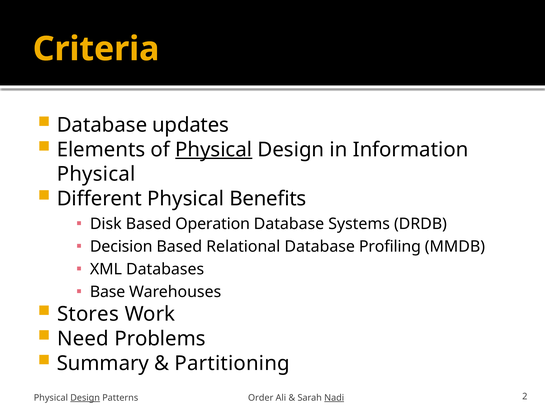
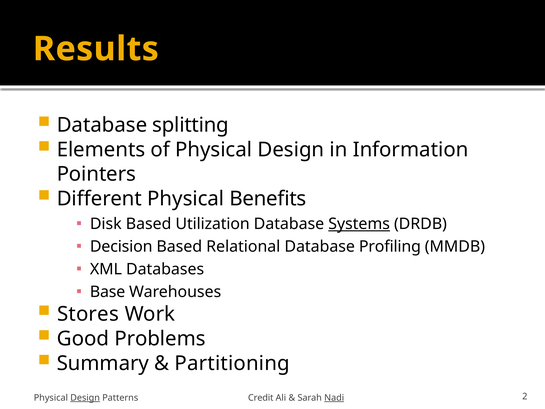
Criteria: Criteria -> Results (96, 49)
updates: updates -> splitting (191, 125)
Physical underline: present -> none (214, 149)
Physical: Physical -> Pointers (96, 174)
Operation: Operation -> Utilization (213, 224)
Systems underline: none -> present (359, 224)
Need: Need -> Good (83, 338)
Order: Order -> Credit (261, 398)
